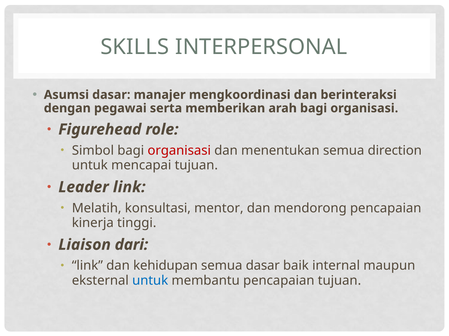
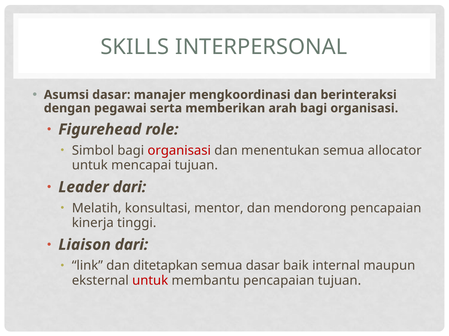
direction: direction -> allocator (395, 151)
Leader link: link -> dari (129, 187)
kehidupan: kehidupan -> ditetapkan (165, 266)
untuk colour: blue -> red (150, 281)
